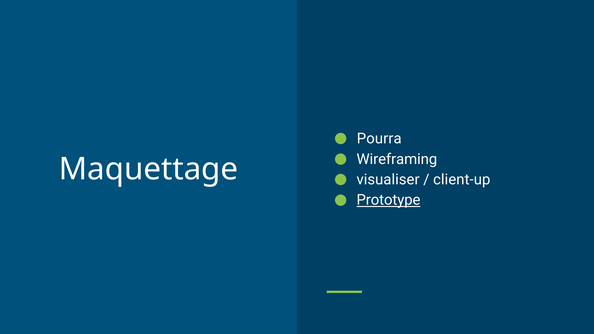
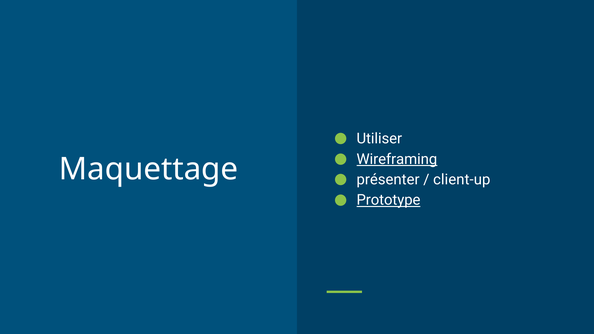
Pourra: Pourra -> Utiliser (379, 139)
Wireframing underline: none -> present (397, 159)
visualiser: visualiser -> présenter (388, 180)
